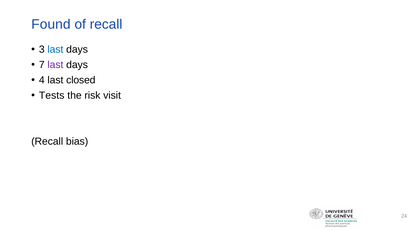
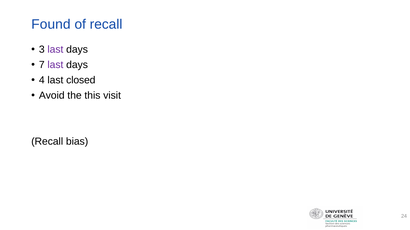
last colour: blue -> purple (55, 50)
Tests: Tests -> Avoid (52, 96)
risk: risk -> this (92, 96)
